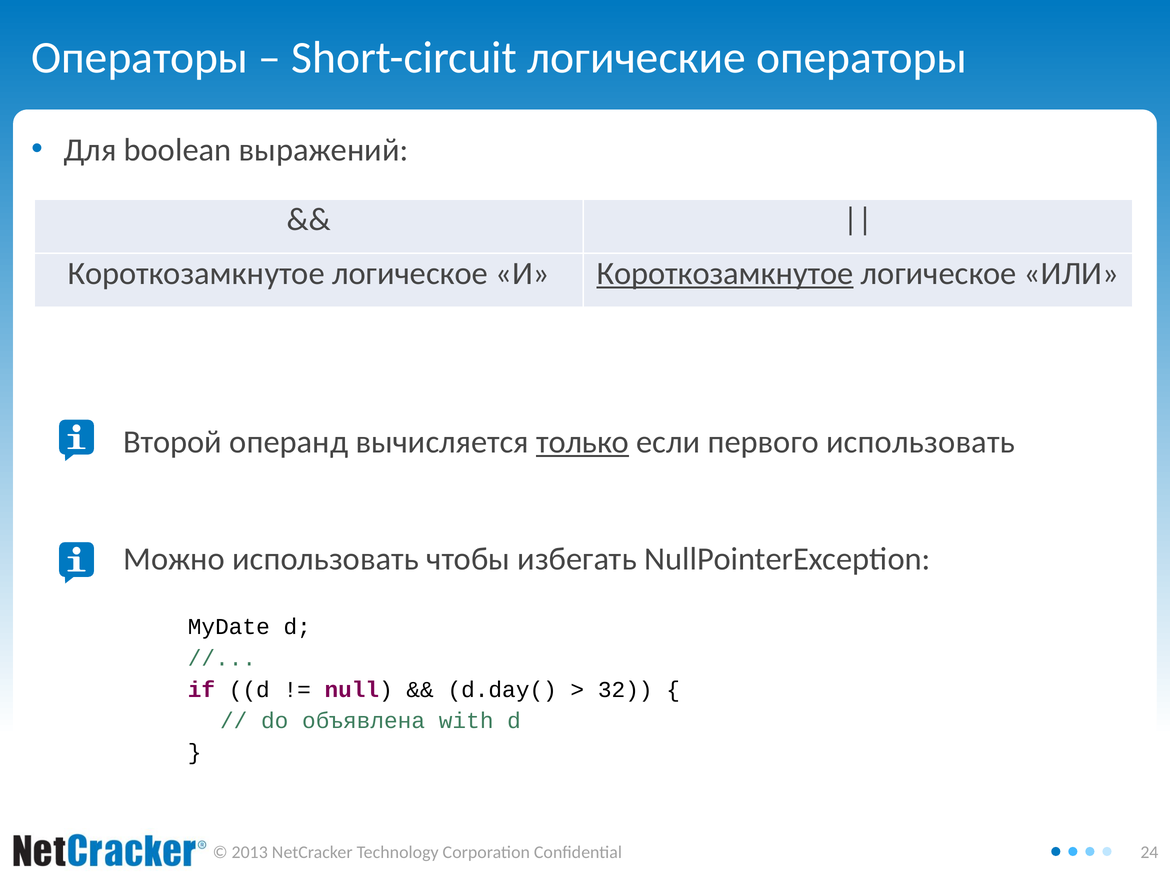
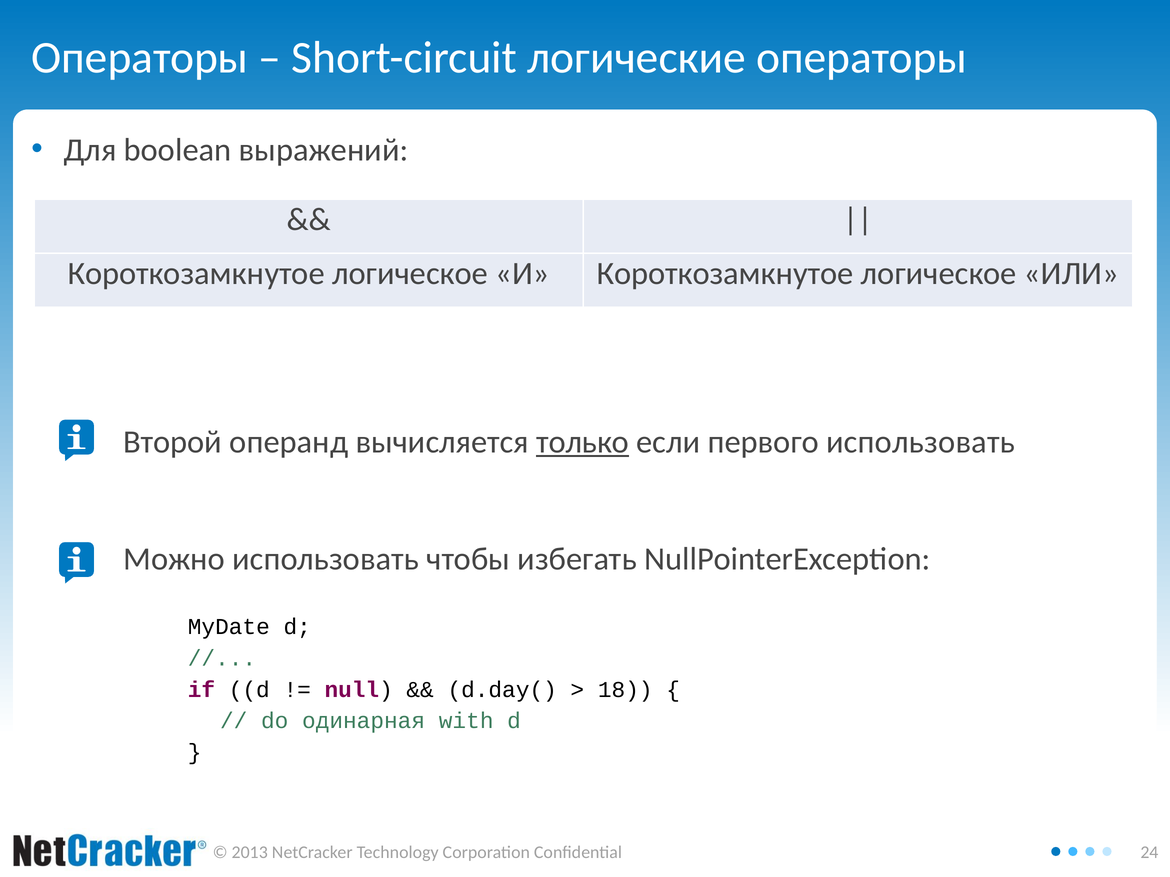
Короткозамкнутое underline: present -> none (725, 274)
32: 32 -> 18 (625, 690)
объявлена: объявлена -> одинарная (364, 721)
